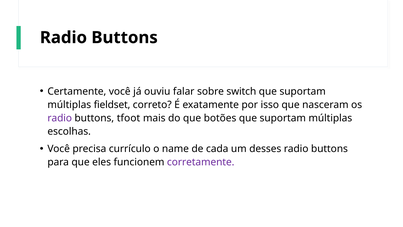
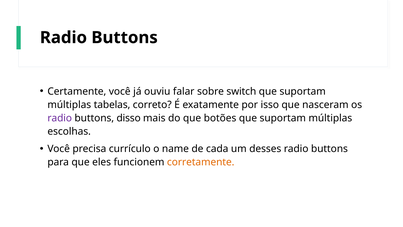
fieldset: fieldset -> tabelas (112, 105)
tfoot: tfoot -> disso (129, 118)
corretamente colour: purple -> orange (201, 162)
